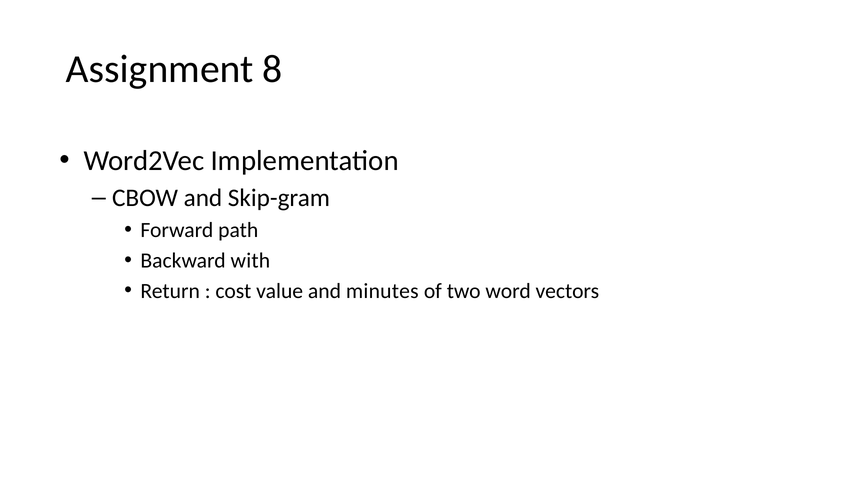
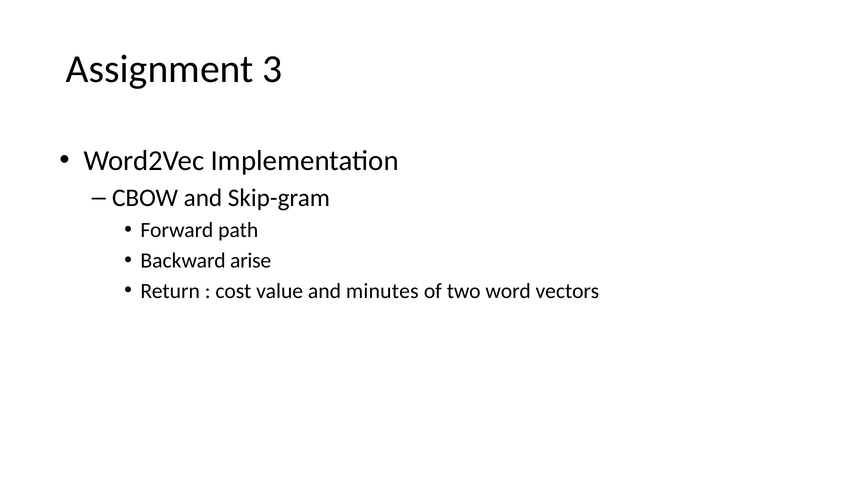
8: 8 -> 3 (272, 69)
with: with -> arise (251, 260)
